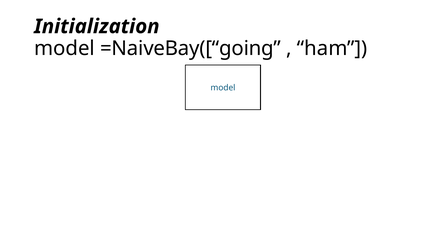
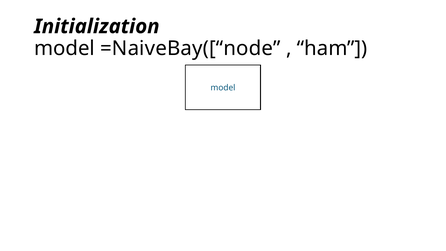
=NaiveBay([“going: =NaiveBay([“going -> =NaiveBay([“node (190, 48)
